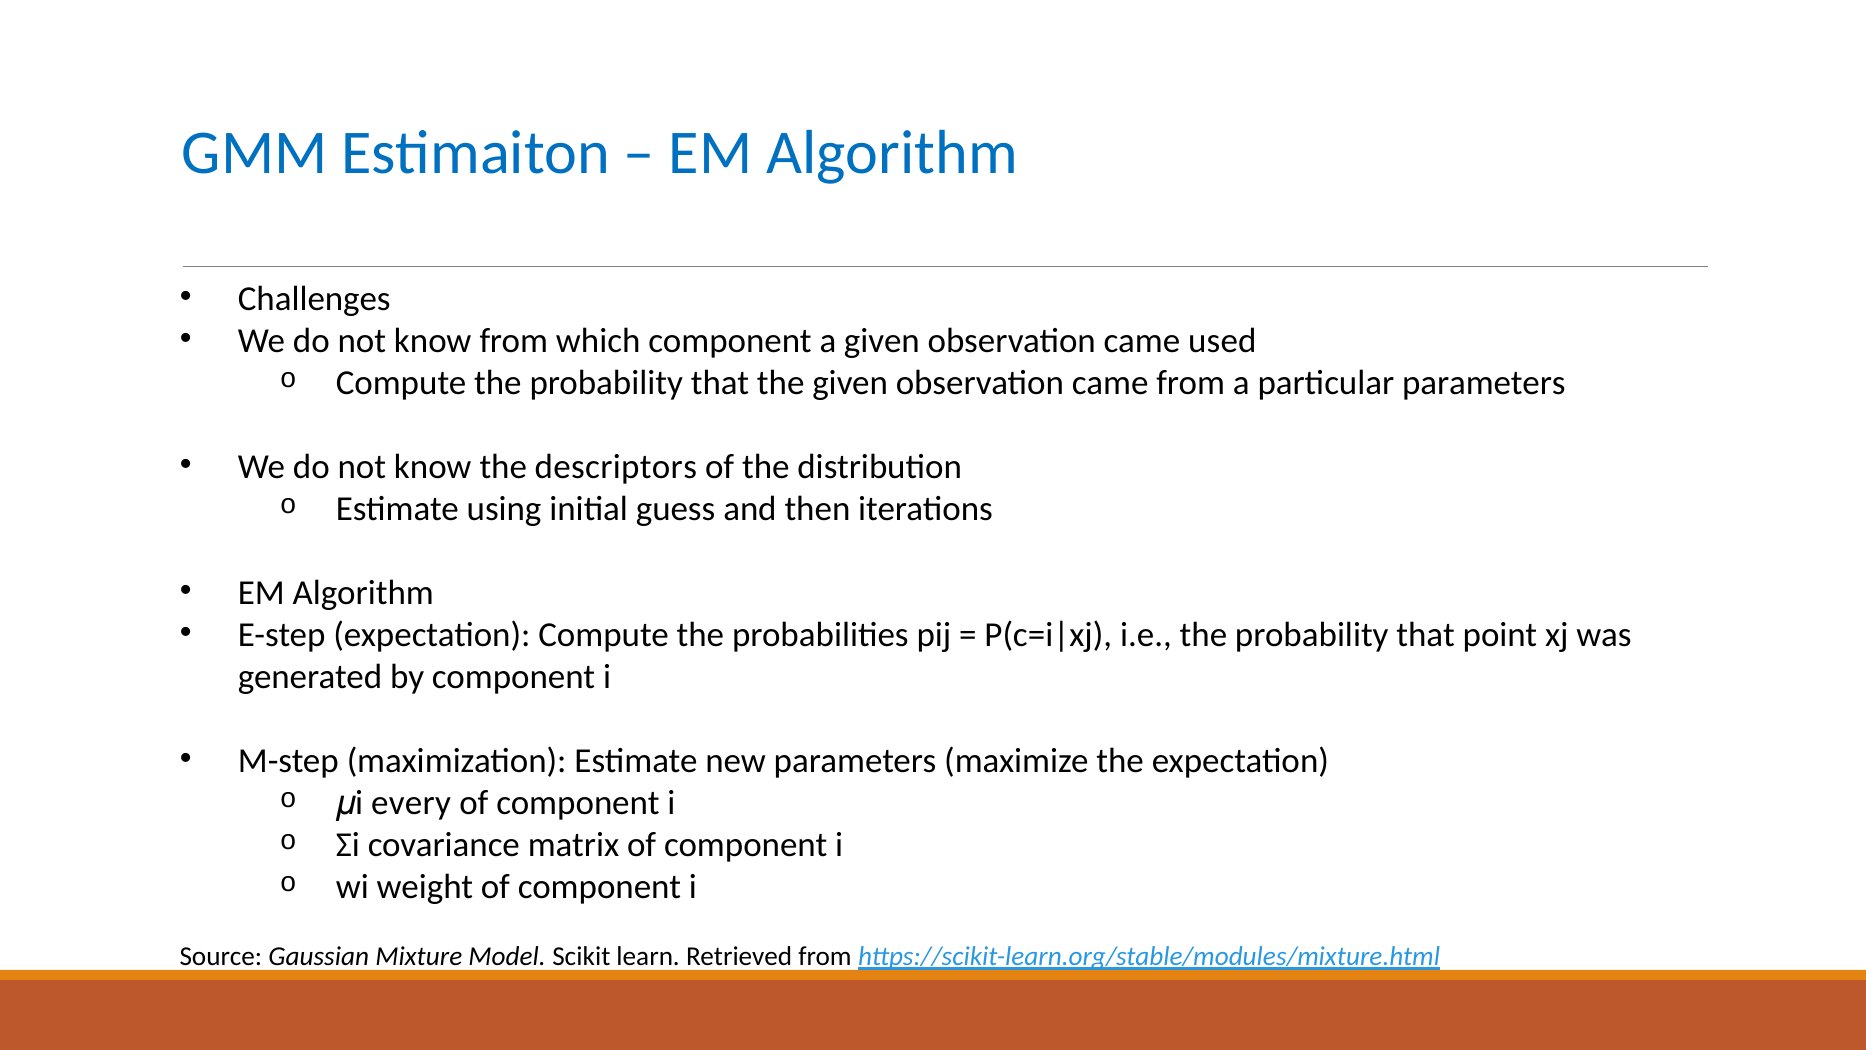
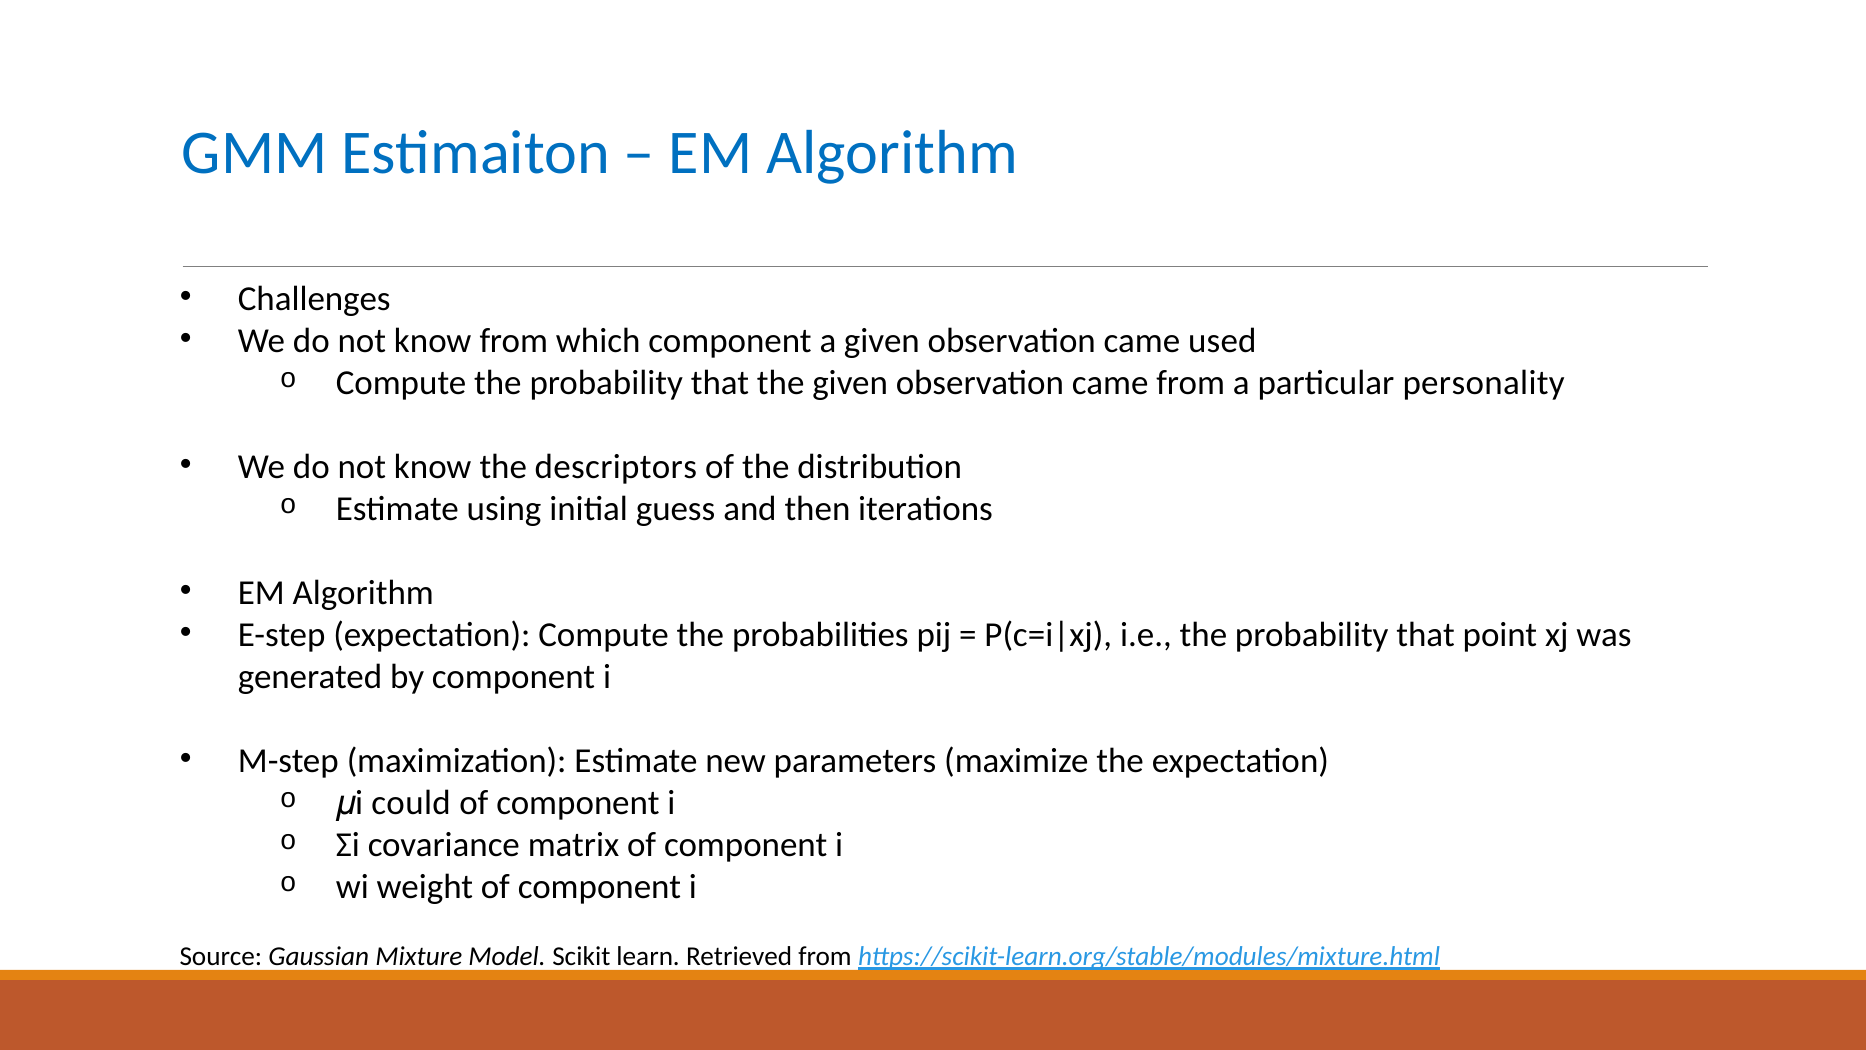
particular parameters: parameters -> personality (1484, 383)
every: every -> could (411, 803)
